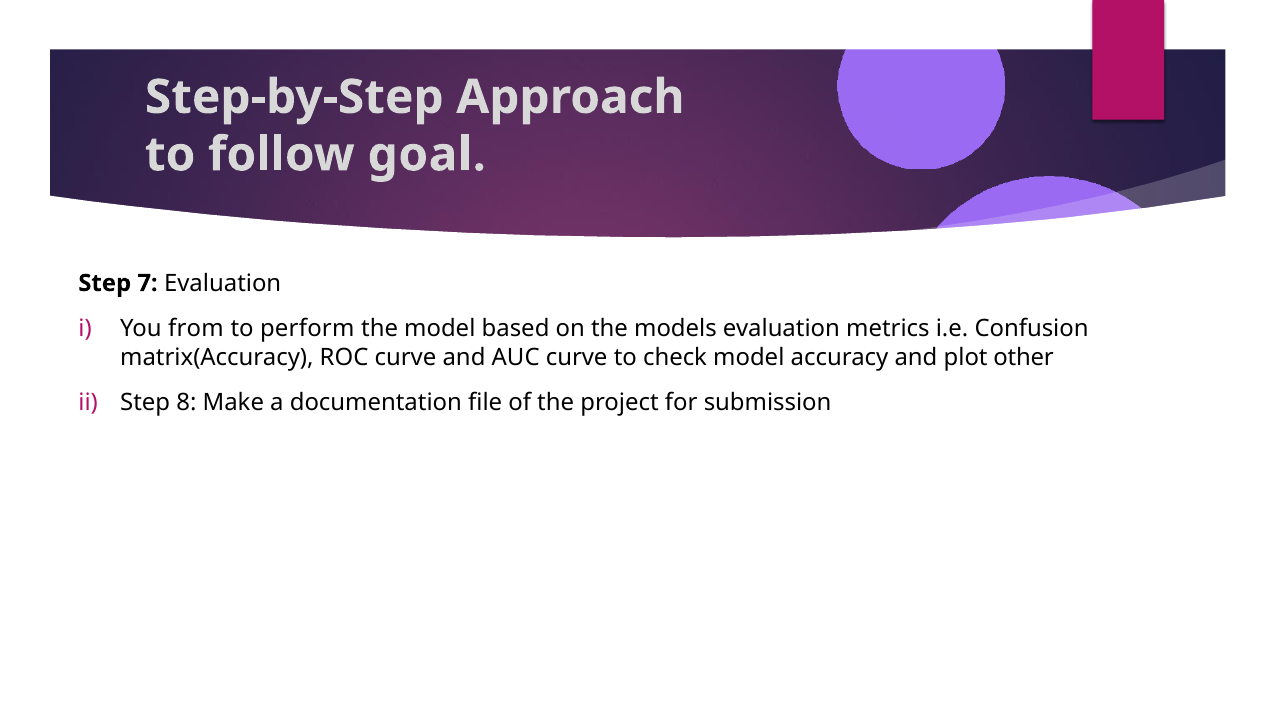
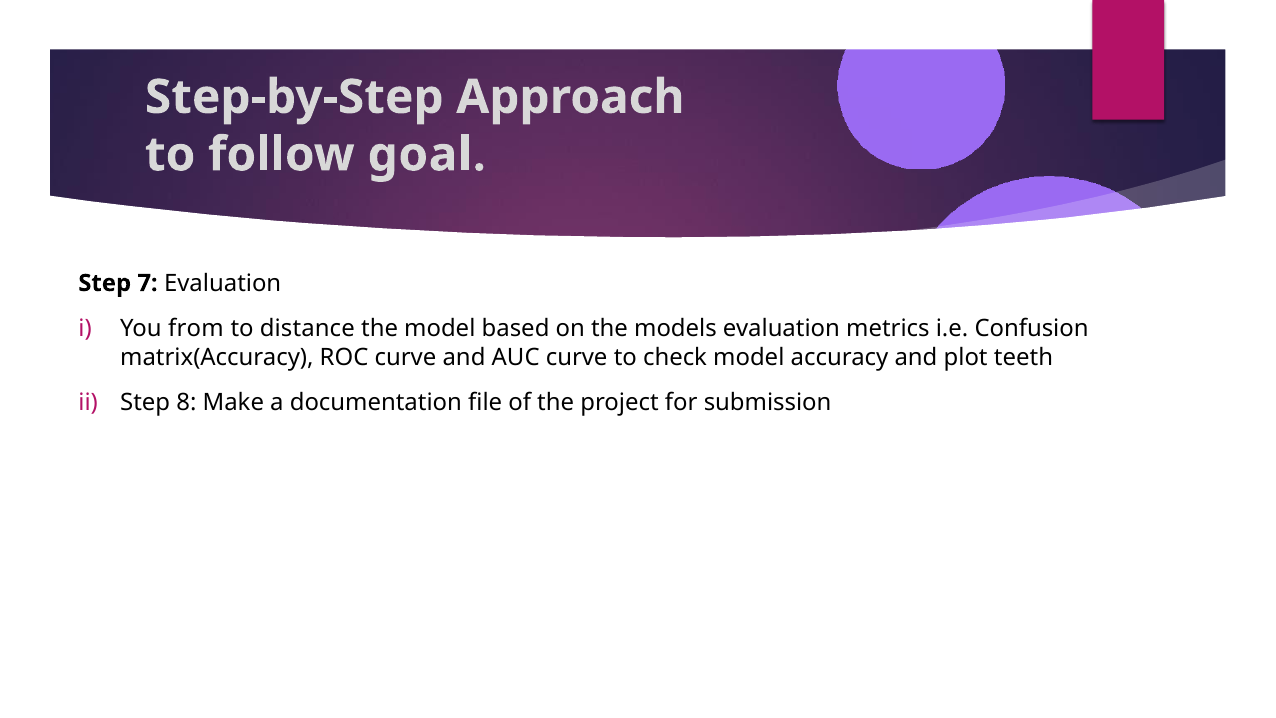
perform: perform -> distance (307, 328)
other: other -> teeth (1023, 357)
